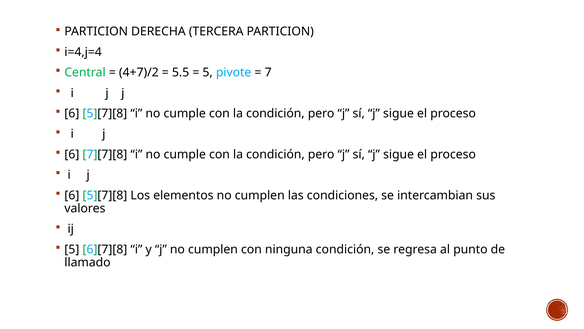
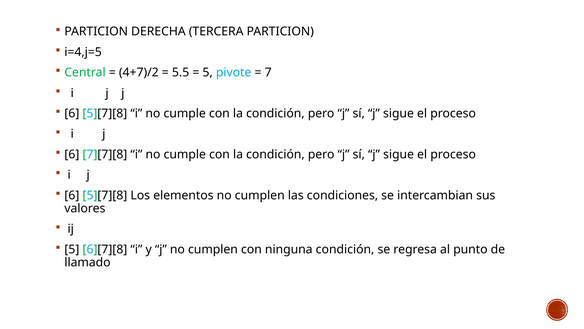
i=4,j=4: i=4,j=4 -> i=4,j=5 (83, 52)
